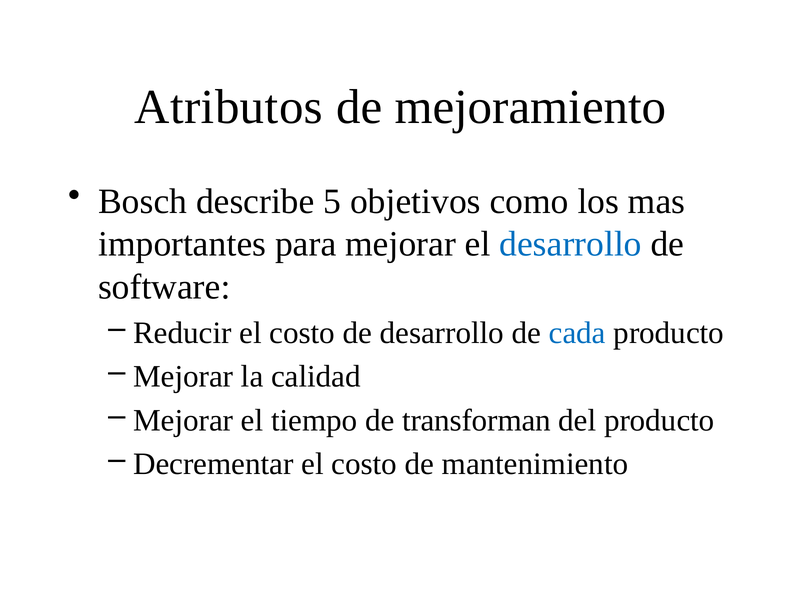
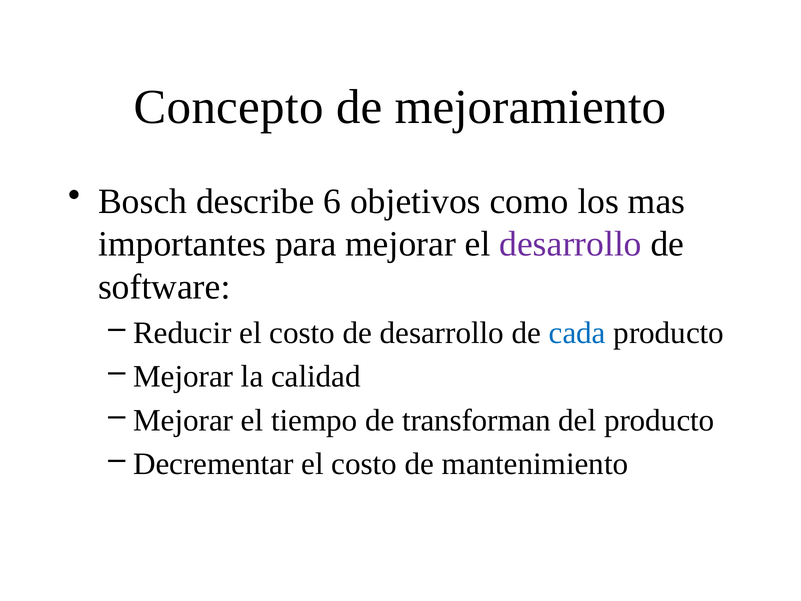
Atributos: Atributos -> Concepto (229, 107)
5: 5 -> 6 (332, 201)
desarrollo colour: blue -> purple (571, 244)
